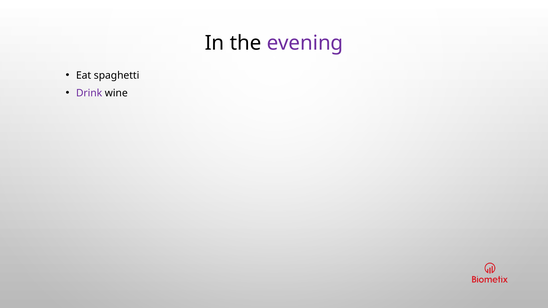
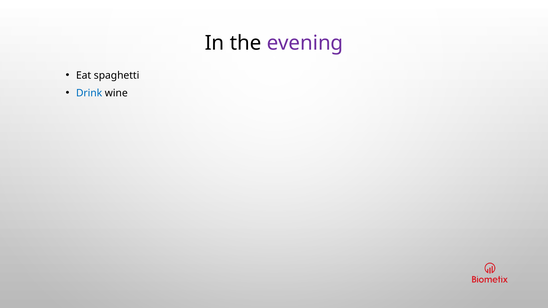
Drink colour: purple -> blue (89, 93)
